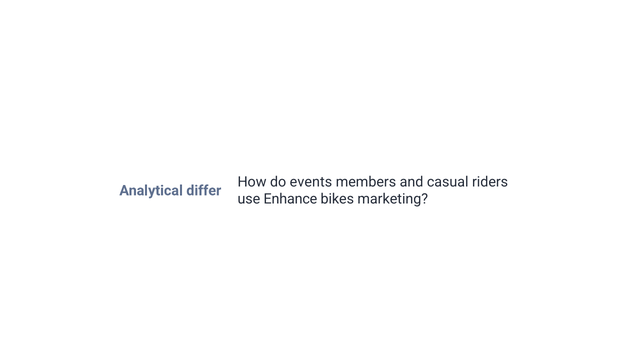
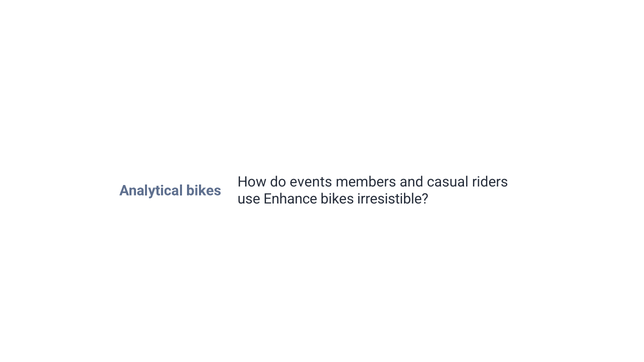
Analytical differ: differ -> bikes (204, 191)
marketing: marketing -> irresistible (393, 199)
